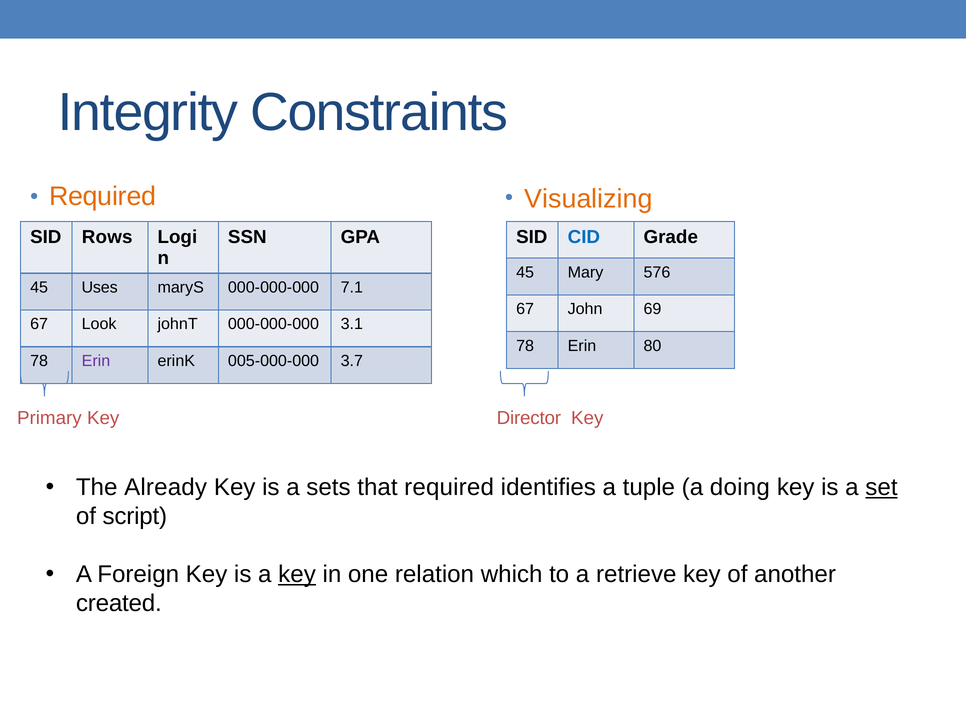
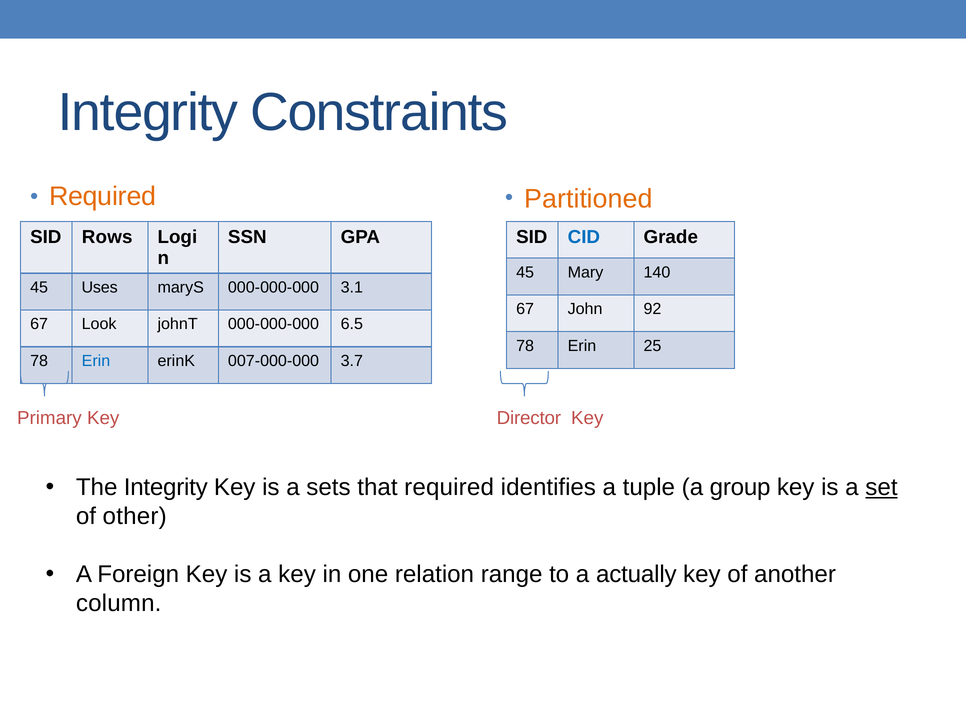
Visualizing: Visualizing -> Partitioned (589, 199)
576: 576 -> 140 (657, 272)
7.1: 7.1 -> 3.1 (352, 288)
69: 69 -> 92 (652, 309)
3.1: 3.1 -> 6.5 (352, 324)
80: 80 -> 25 (652, 346)
Erin colour: purple -> blue (96, 361)
005-000-000: 005-000-000 -> 007-000-000 (274, 361)
The Already: Already -> Integrity (166, 488)
doing: doing -> group (740, 488)
script: script -> other (135, 517)
key underline: present -> none (297, 575)
which: which -> range (512, 575)
retrieve: retrieve -> actually (636, 575)
created: created -> column (119, 604)
